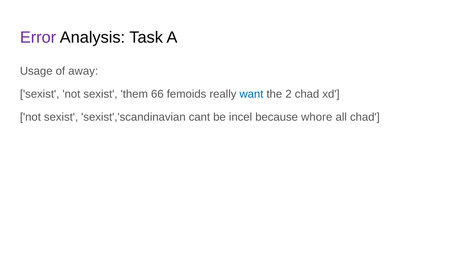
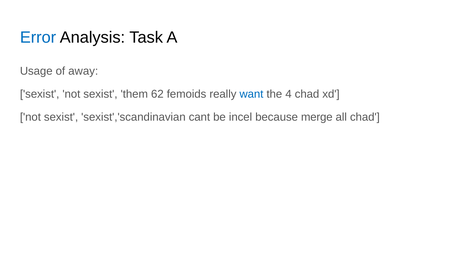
Error colour: purple -> blue (38, 37)
66: 66 -> 62 (157, 94)
2: 2 -> 4 (289, 94)
whore: whore -> merge (317, 117)
